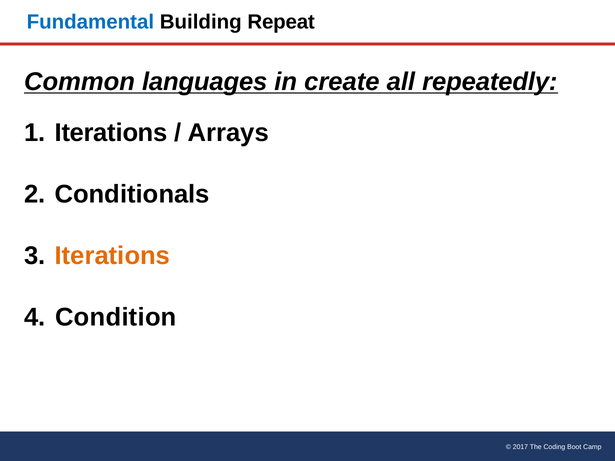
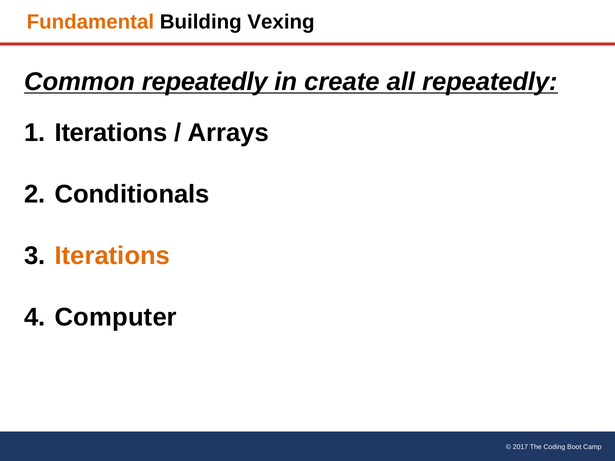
Fundamental colour: blue -> orange (90, 22)
Repeat: Repeat -> Vexing (281, 22)
Common languages: languages -> repeatedly (205, 82)
Condition: Condition -> Computer (116, 317)
